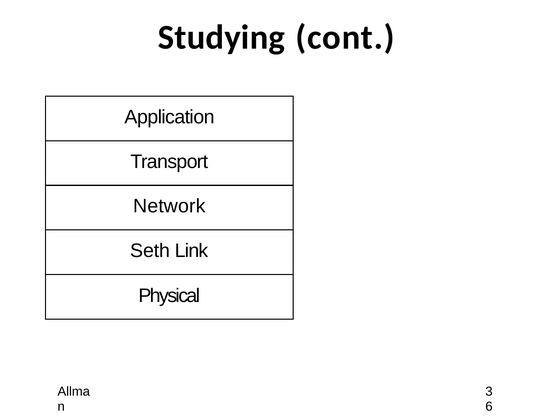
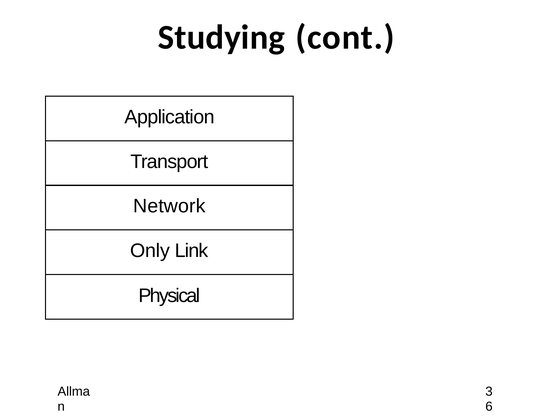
Seth: Seth -> Only (150, 251)
